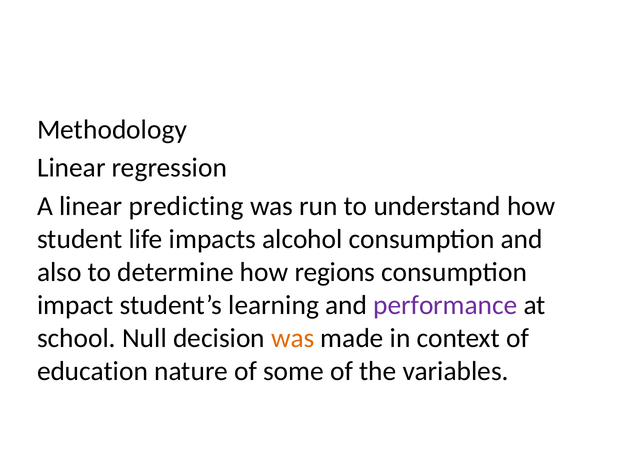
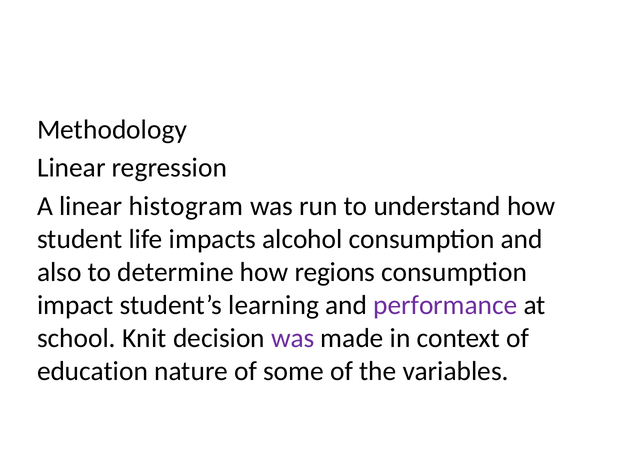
predicting: predicting -> histogram (186, 206)
Null: Null -> Knit (144, 338)
was colour: orange -> purple (293, 338)
